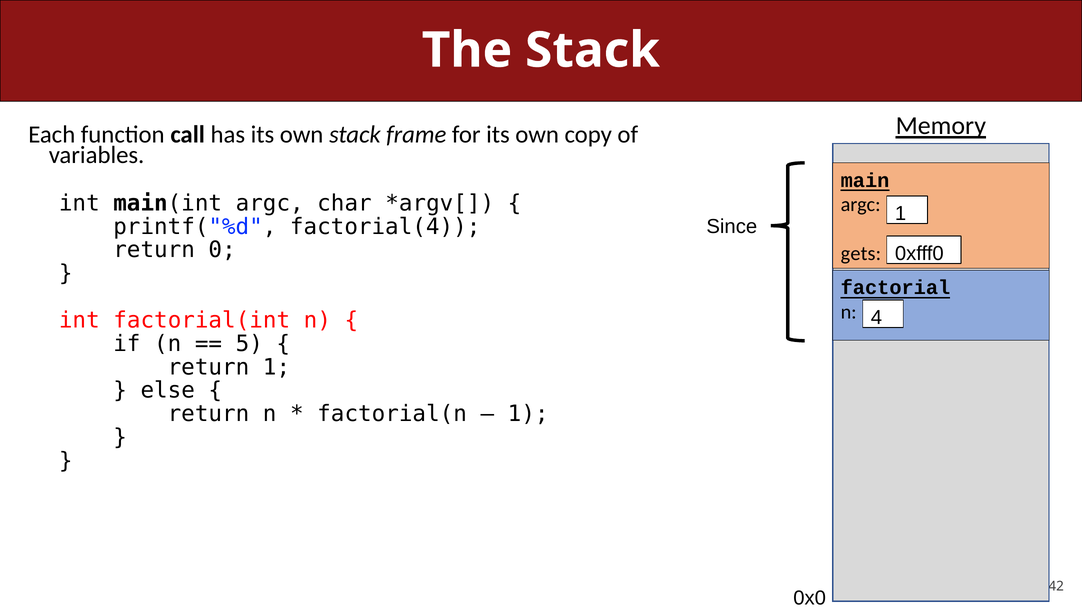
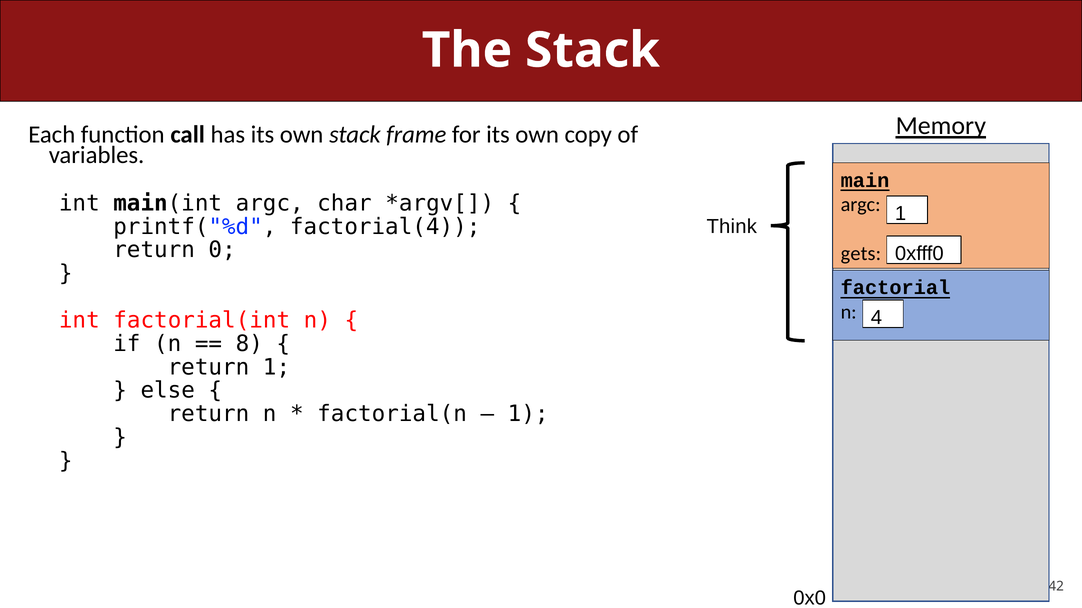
Since: Since -> Think (732, 227)
5: 5 -> 8 (249, 344)
